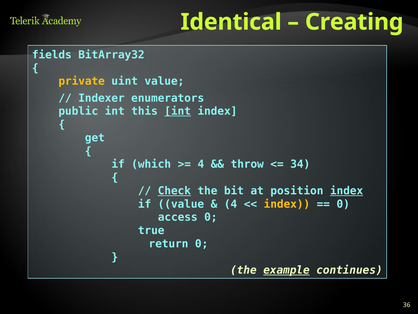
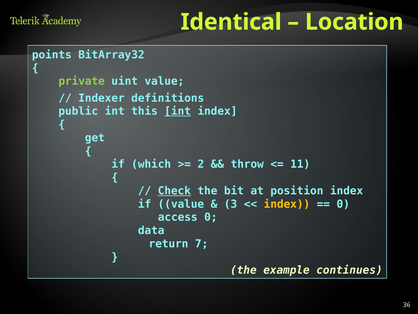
Creating: Creating -> Location (354, 22)
fields: fields -> points (52, 55)
private colour: yellow -> light green (82, 81)
enumerators: enumerators -> definitions (168, 98)
4: 4 -> 2 (201, 164)
34: 34 -> 11 (300, 164)
index underline: present -> none (347, 191)
4: 4 -> 3 (231, 204)
true: true -> data (151, 230)
return 0: 0 -> 7 (202, 243)
example underline: present -> none (286, 270)
